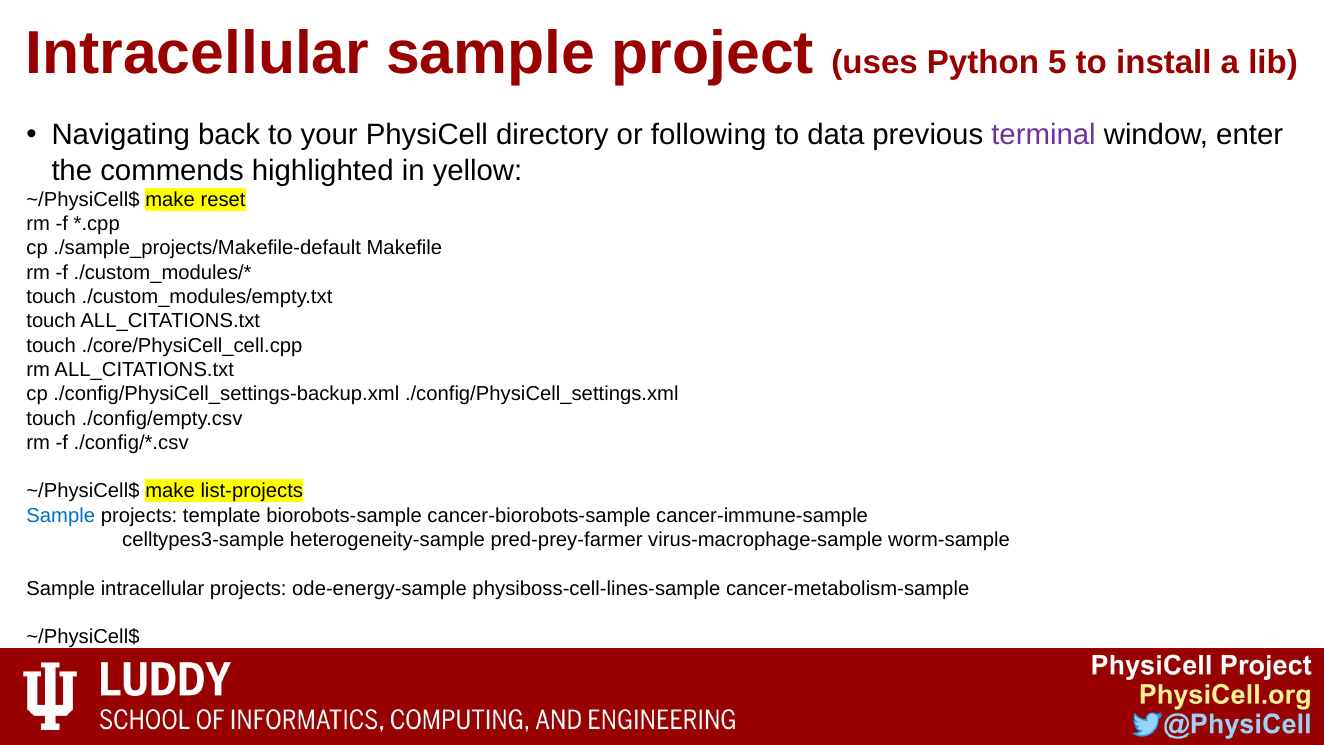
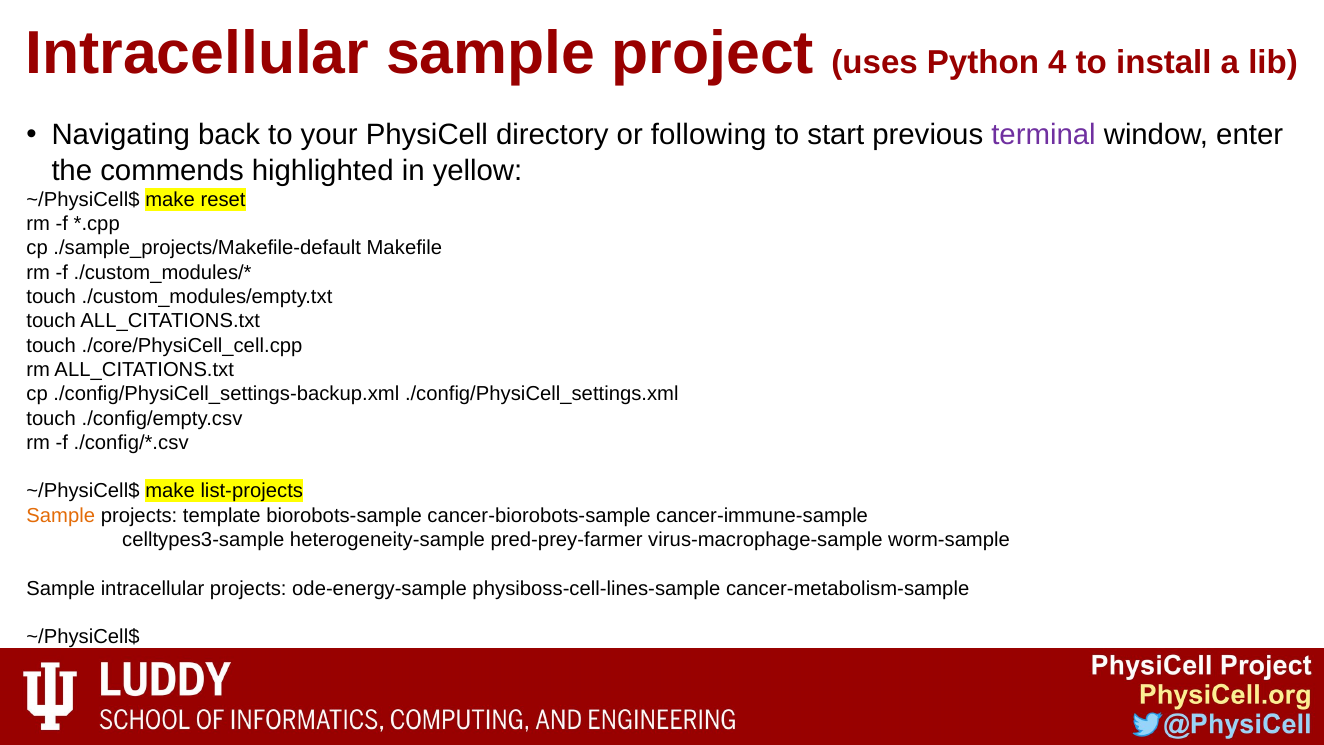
5: 5 -> 4 (1057, 62)
data: data -> start (836, 135)
Sample colour: blue -> orange (61, 515)
